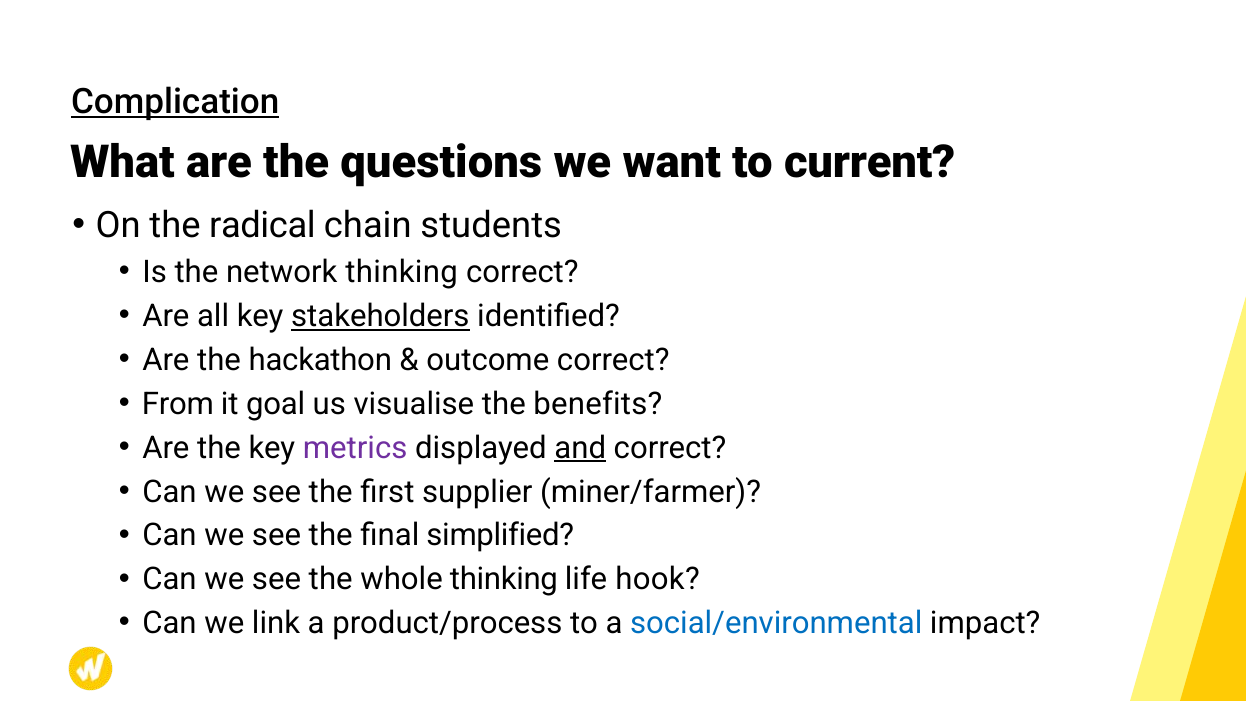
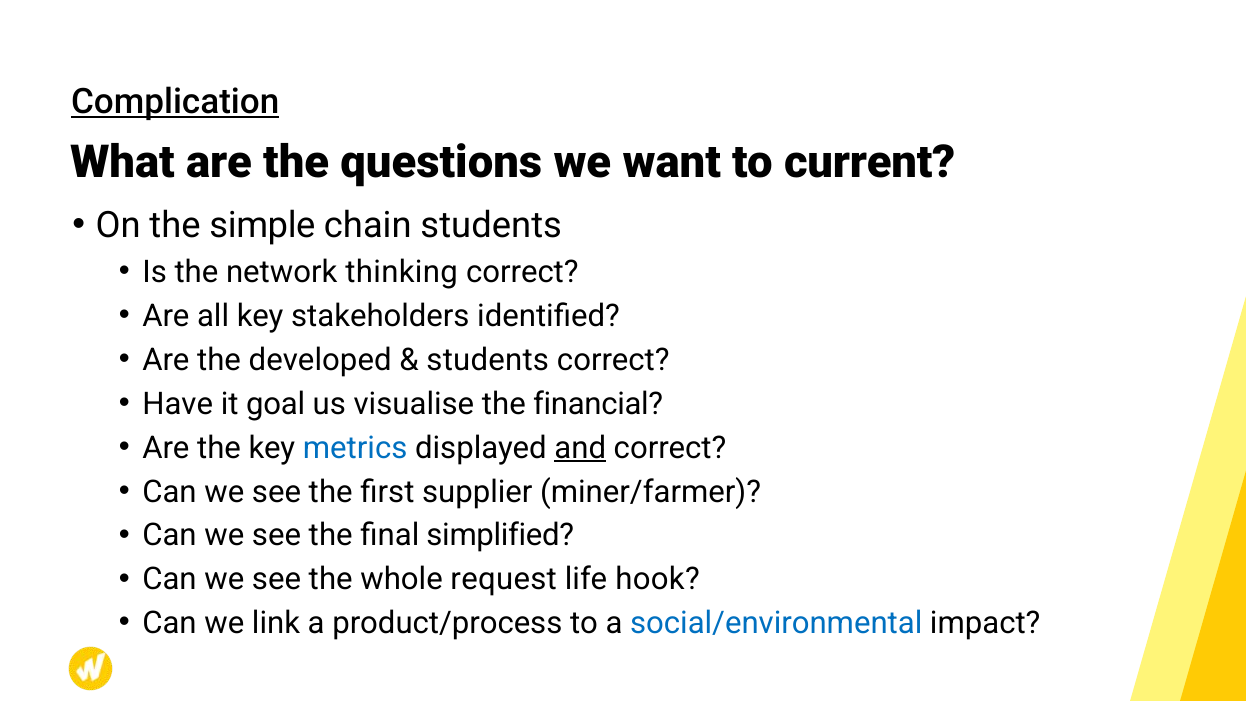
radical: radical -> simple (262, 226)
stakeholders underline: present -> none (380, 316)
hackathon: hackathon -> developed (320, 360)
outcome: outcome -> students (488, 360)
From: From -> Have (178, 404)
benefits: benefits -> financial (598, 404)
metrics colour: purple -> blue (355, 448)
whole thinking: thinking -> request (504, 579)
